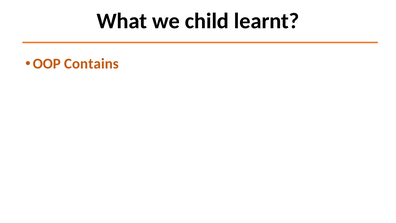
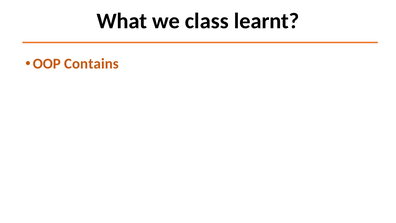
child: child -> class (207, 21)
